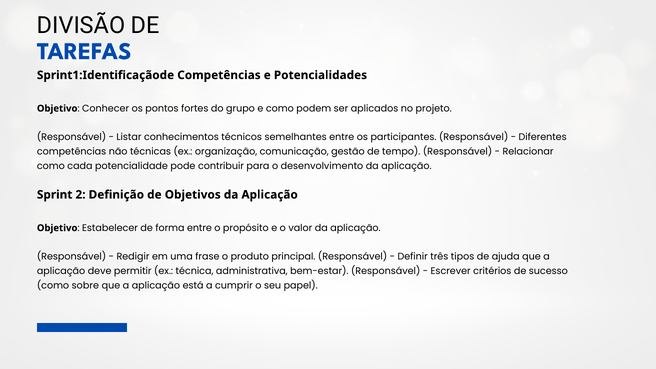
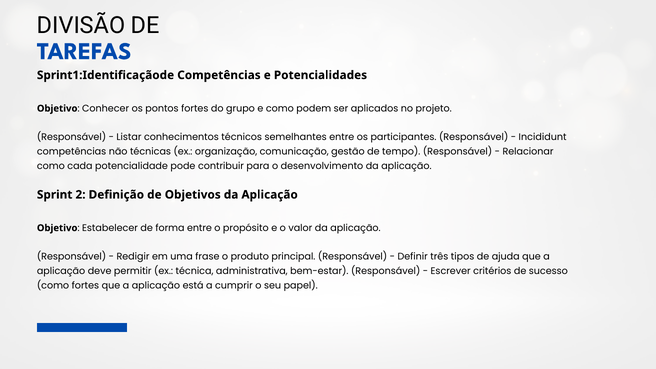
Diferentes: Diferentes -> Incididunt (543, 137)
como sobre: sobre -> fortes (85, 285)
